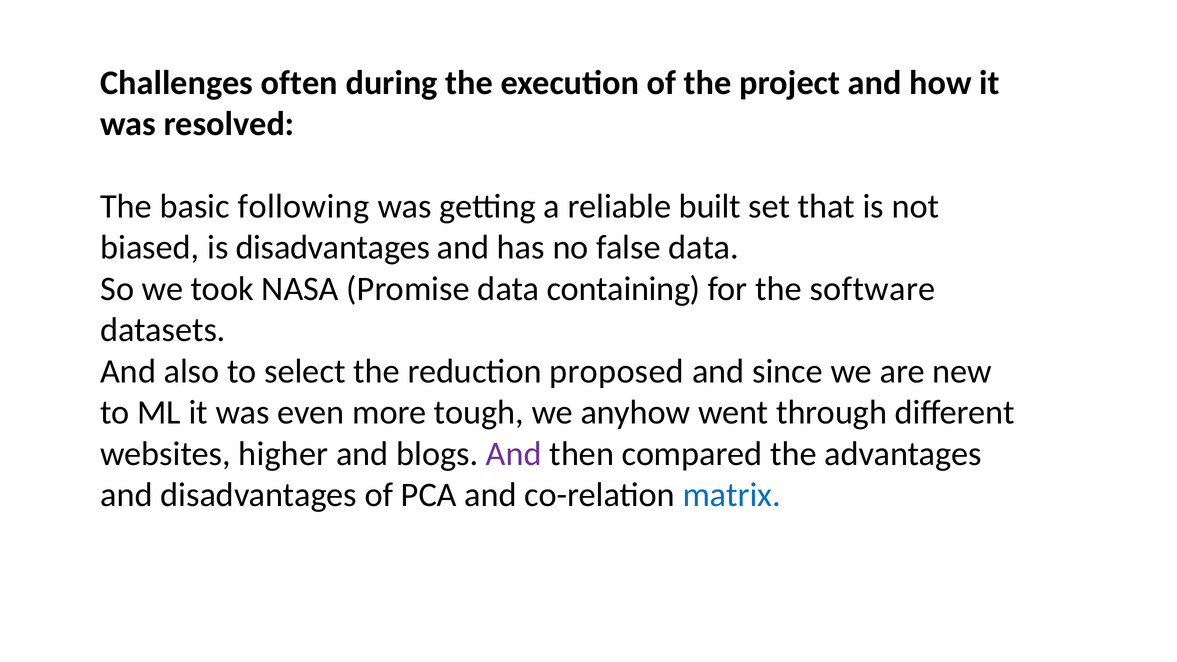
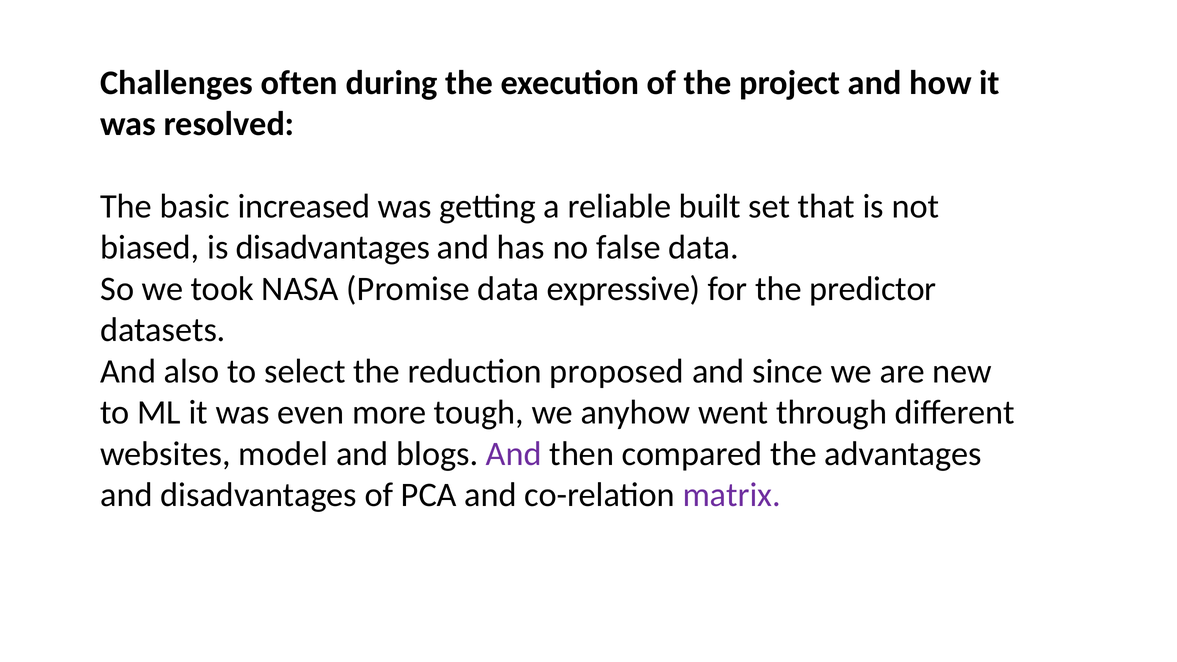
following: following -> increased (304, 206)
containing: containing -> expressive (623, 289)
software: software -> predictor (873, 289)
higher: higher -> model (283, 454)
matrix colour: blue -> purple (732, 495)
